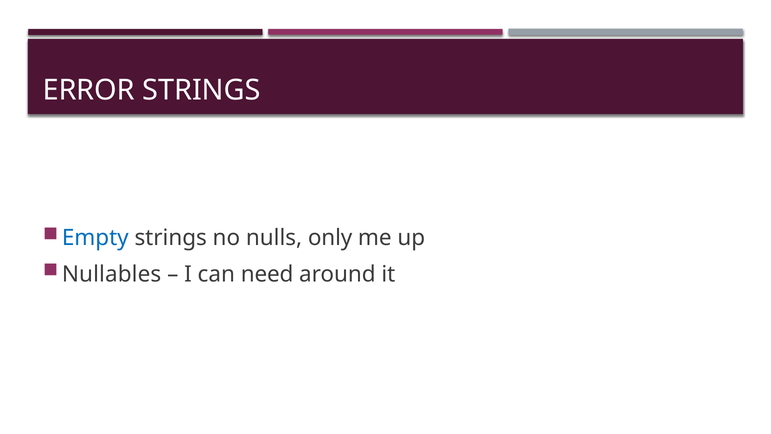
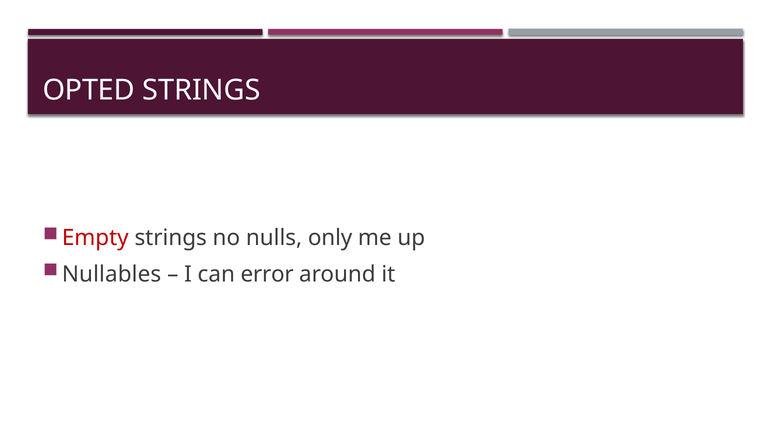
ERROR: ERROR -> OPTED (89, 90)
Empty colour: blue -> red (95, 238)
need: need -> error (267, 274)
